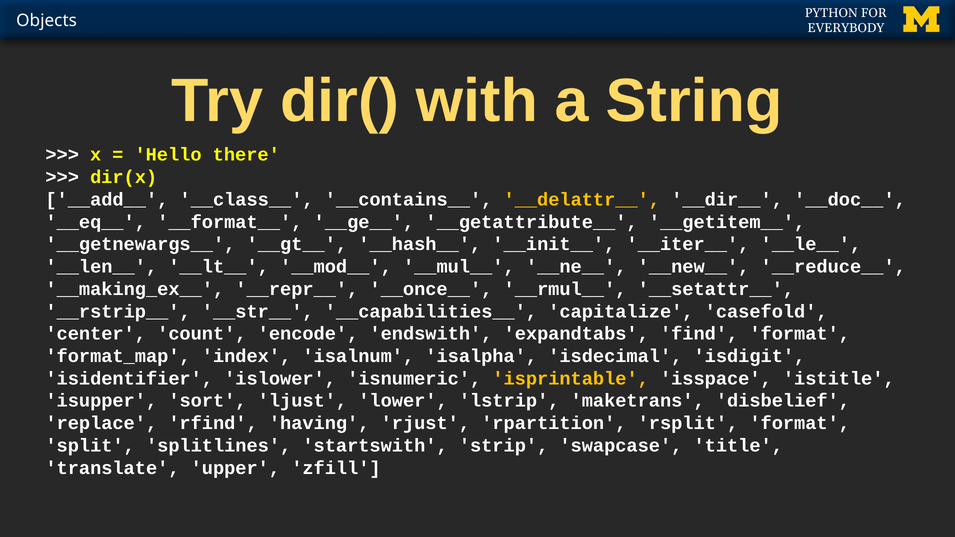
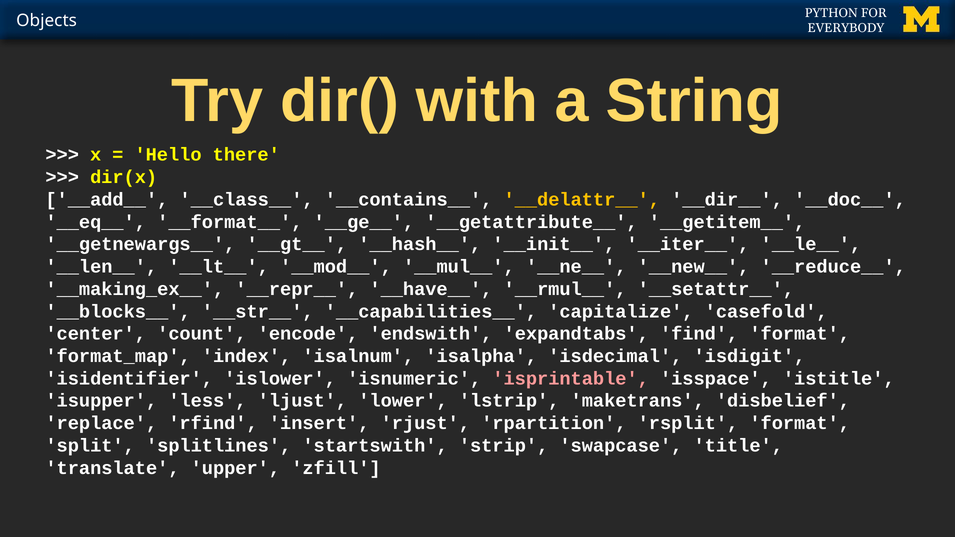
__once__: __once__ -> __have__ (431, 289)
__rstrip__: __rstrip__ -> __blocks__ (118, 311)
isprintable colour: yellow -> pink (571, 379)
sort: sort -> less (207, 401)
having: having -> insert (319, 423)
